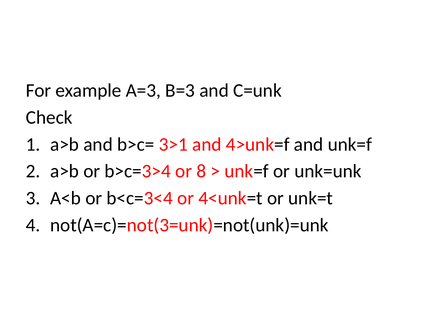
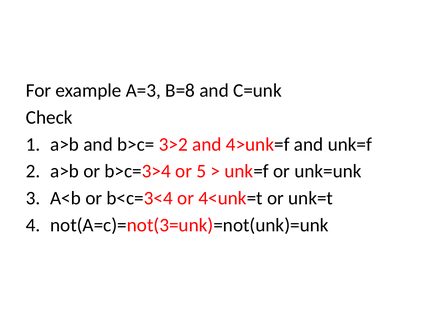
B=3: B=3 -> B=8 (180, 91)
3>1: 3>1 -> 3>2 (173, 144)
8: 8 -> 5 (201, 171)
